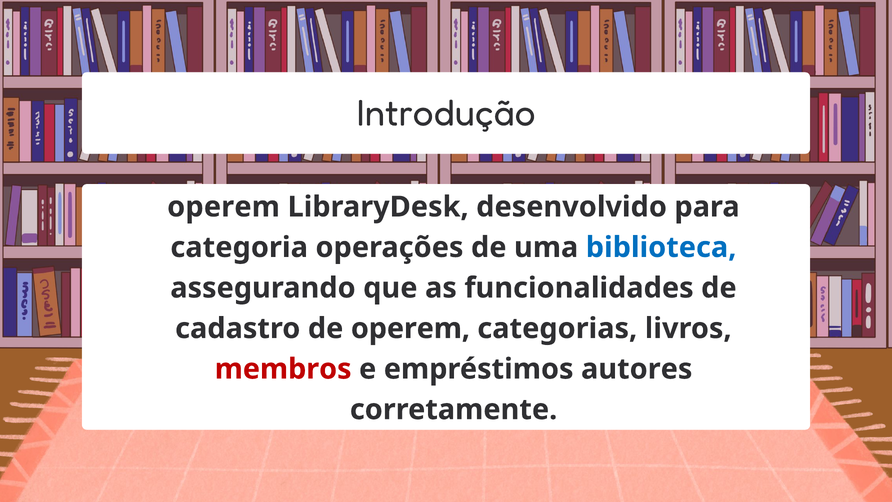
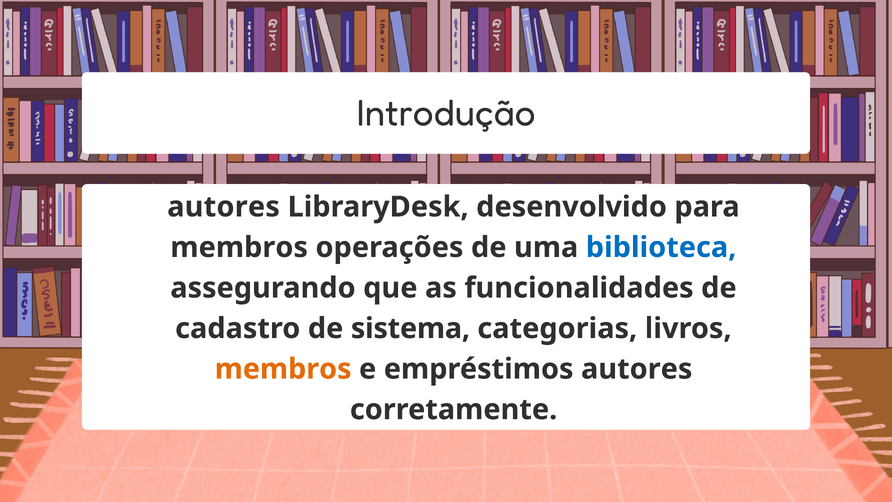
operem: operem -> autores (224, 207)
categoria: categoria -> membros (239, 247)
de operem: operem -> sistema (410, 328)
membros colour: red -> orange (283, 369)
